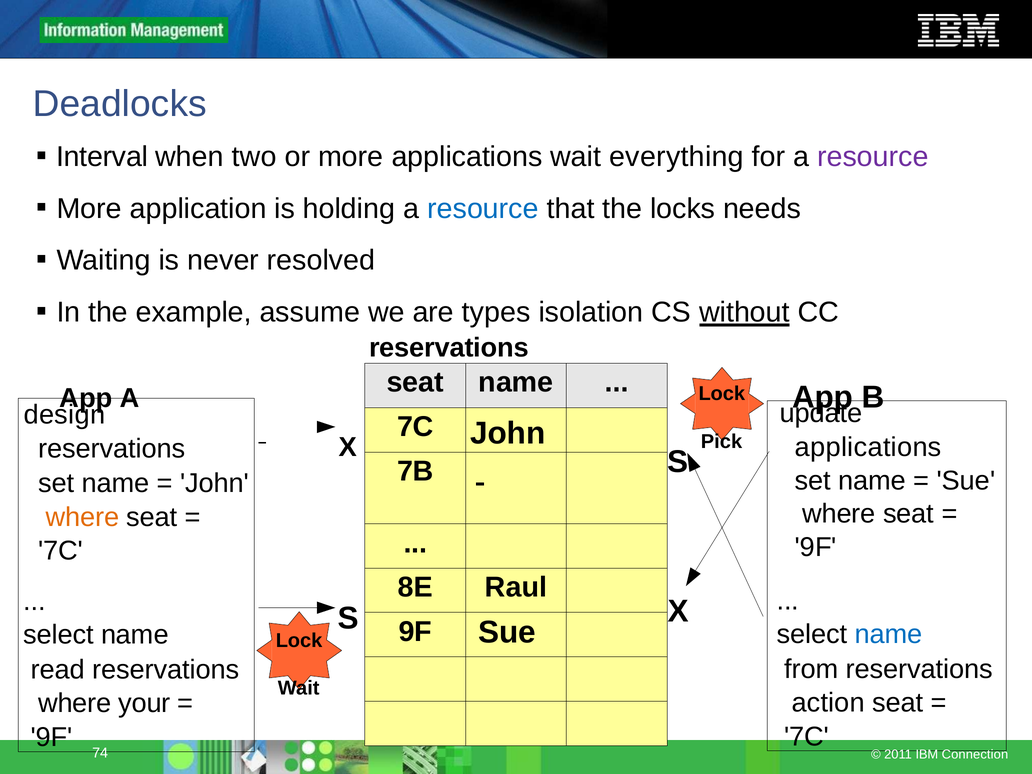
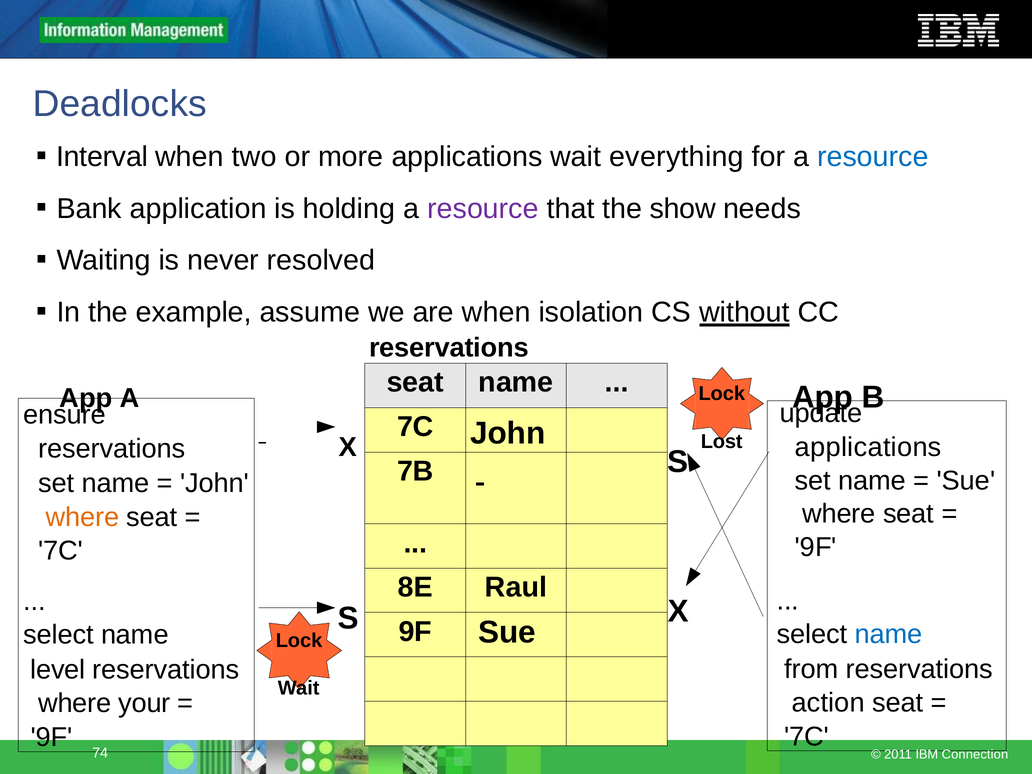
resource colour: purple -> blue (873, 157)
More: More -> Bank (89, 209)
resource colour: blue -> purple (483, 209)
locks: locks -> show (683, 209)
are types: types -> when (496, 312)
design: design -> ensure (65, 415)
Pick: Pick -> Lost (722, 442)
read: read -> level (58, 670)
